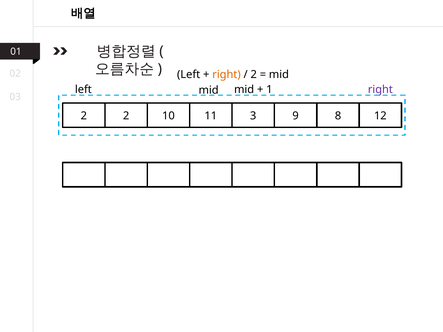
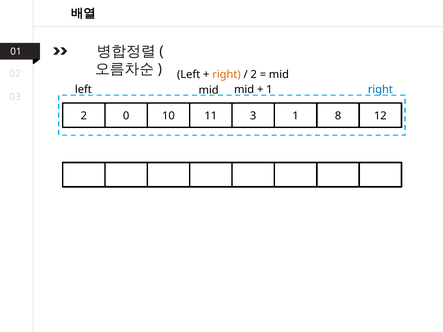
right colour: purple -> blue (380, 90)
2 2: 2 -> 0 (126, 116)
3 9: 9 -> 1 (296, 116)
